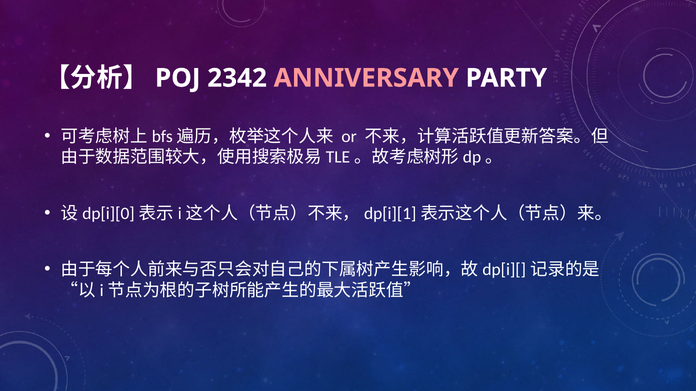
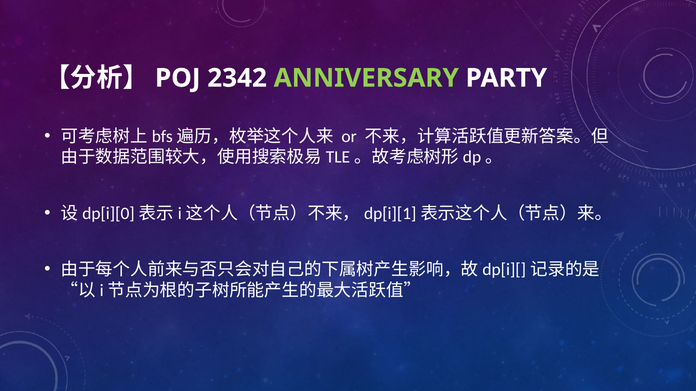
ANNIVERSARY colour: pink -> light green (366, 78)
